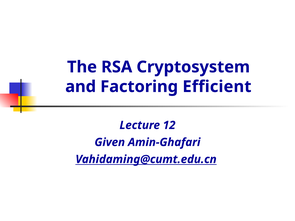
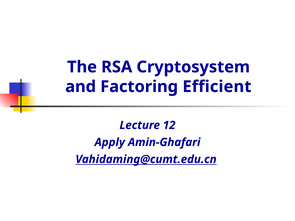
Given: Given -> Apply (110, 142)
